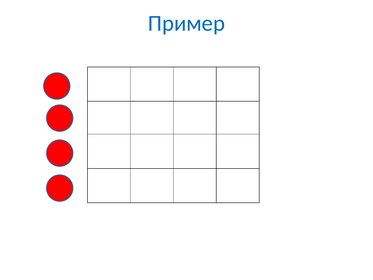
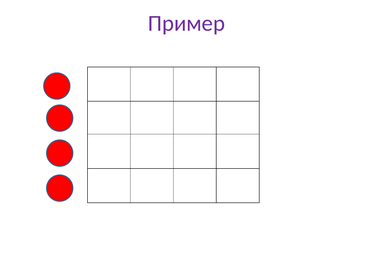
Пример colour: blue -> purple (186, 23)
